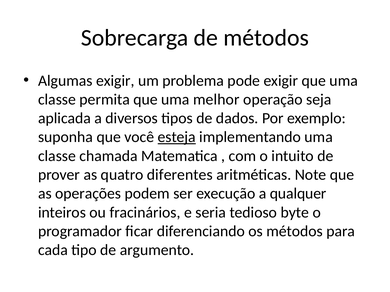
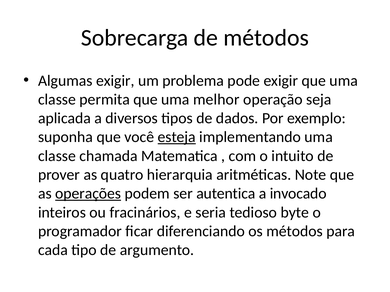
diferentes: diferentes -> hierarquia (180, 175)
operações underline: none -> present (88, 194)
execução: execução -> autentica (226, 194)
qualquer: qualquer -> invocado (298, 194)
